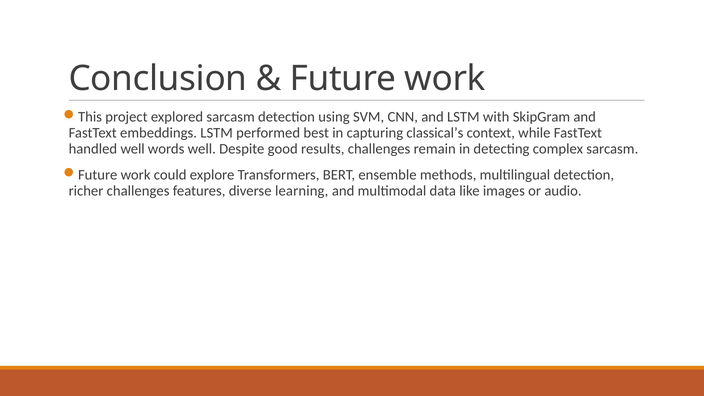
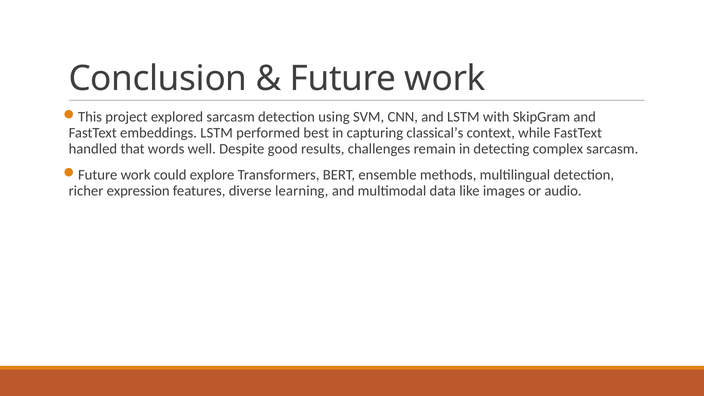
handled well: well -> that (133, 149)
richer challenges: challenges -> expression (138, 191)
